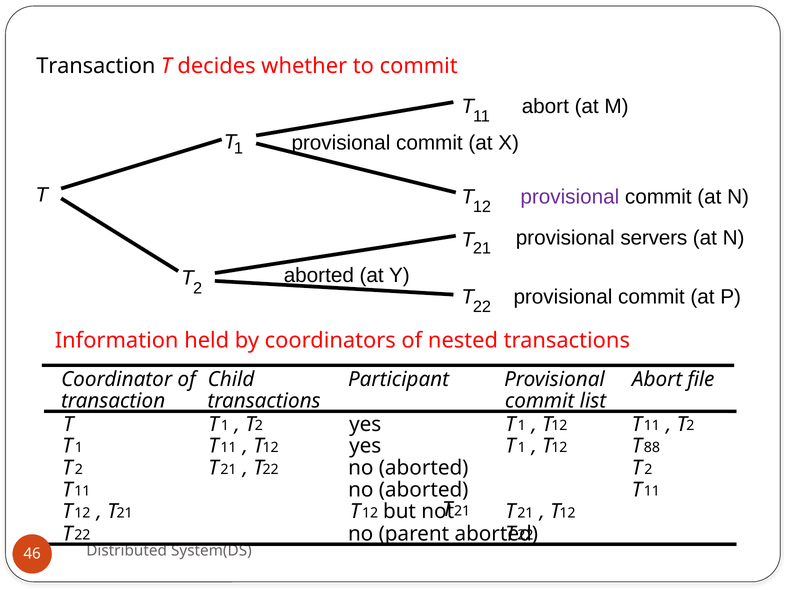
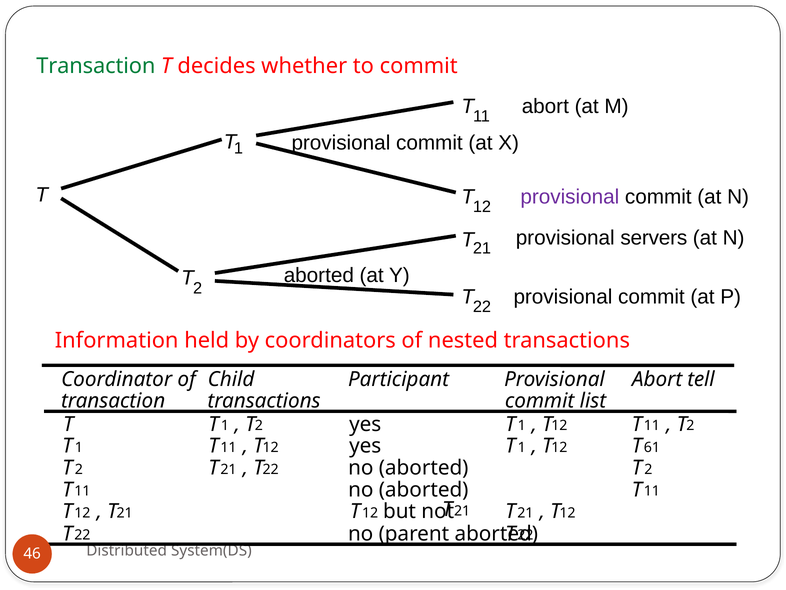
Transaction colour: black -> green (96, 66)
file: file -> tell (701, 379)
88: 88 -> 61 (652, 447)
